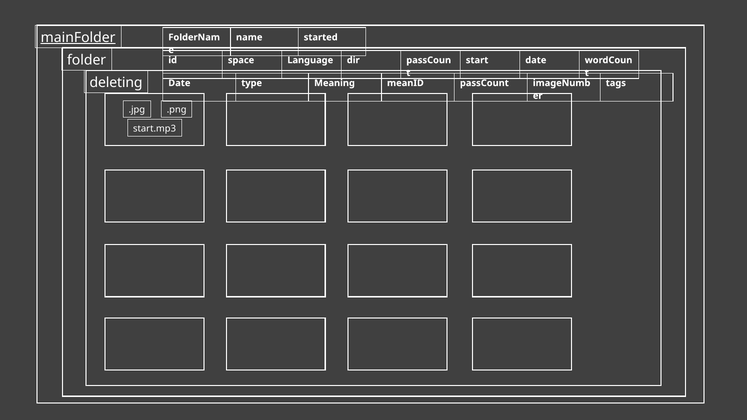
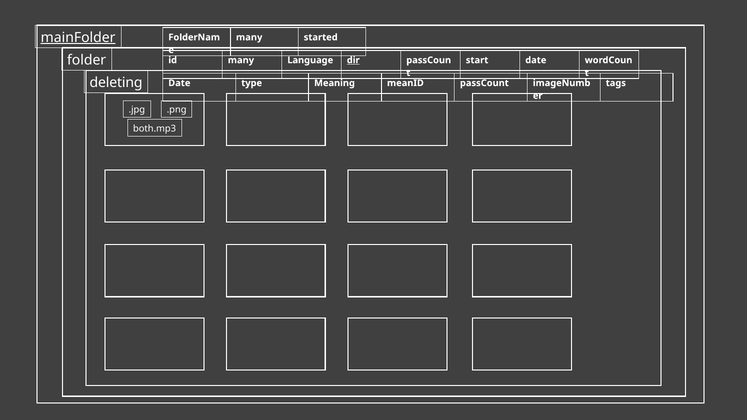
name: name -> many (249, 37)
id space: space -> many (241, 60)
dir underline: none -> present (353, 60)
start.mp3: start.mp3 -> both.mp3 (155, 129)
